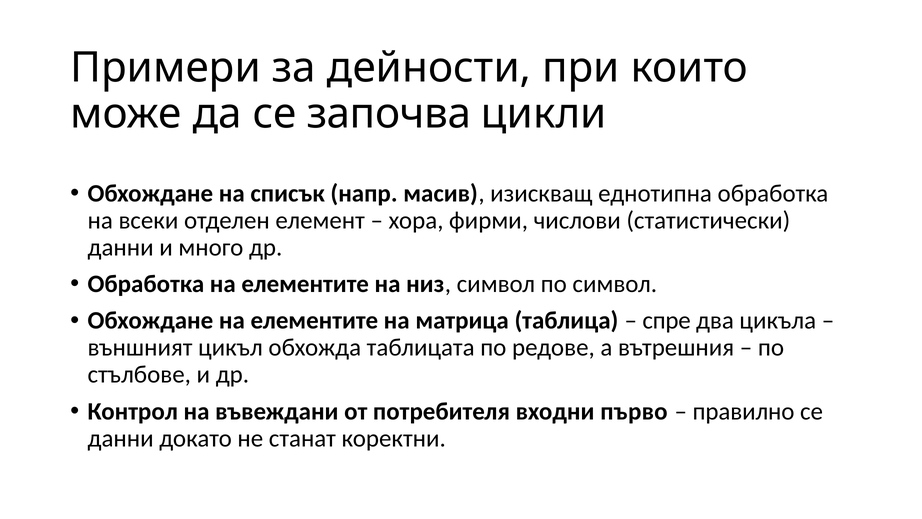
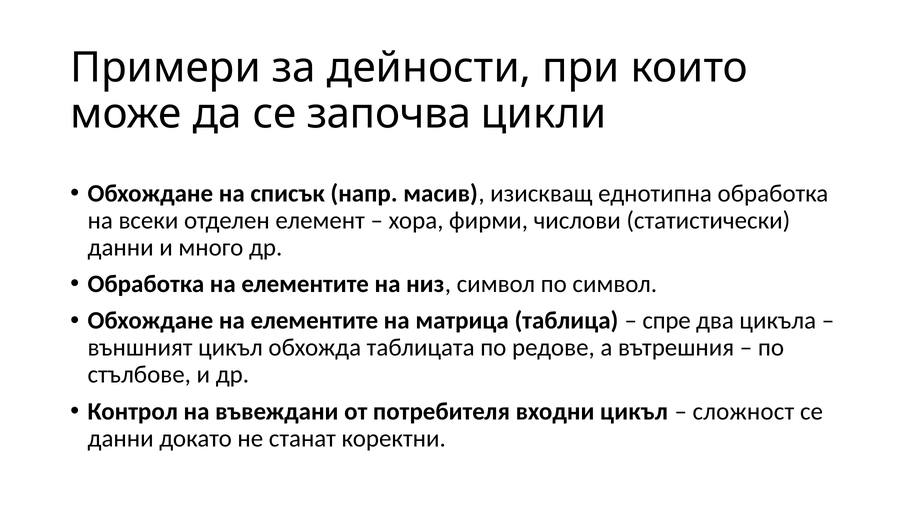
входни първо: първо -> цикъл (634, 411)
правилно: правилно -> сложност (743, 411)
